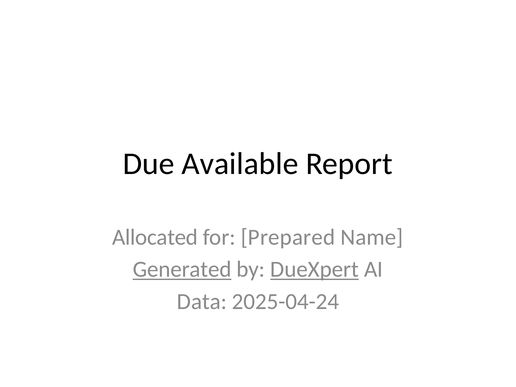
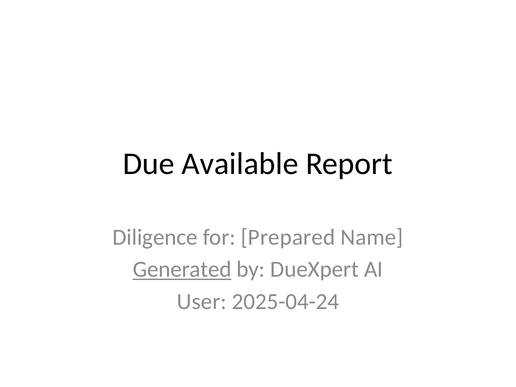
Allocated: Allocated -> Diligence (155, 237)
DueXpert underline: present -> none (315, 269)
Data: Data -> User (202, 301)
